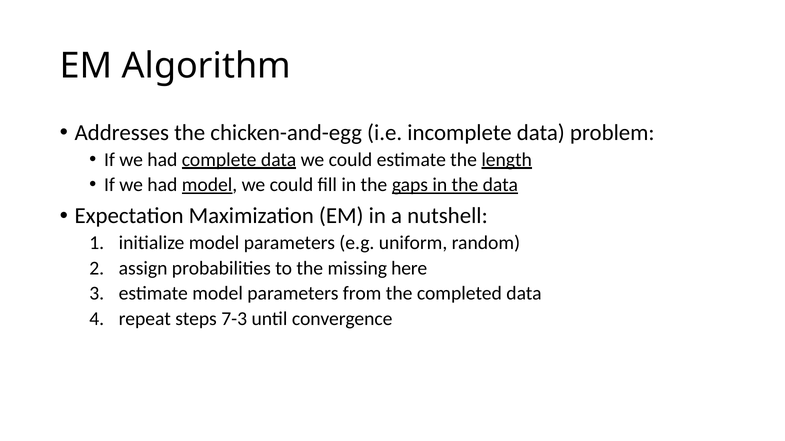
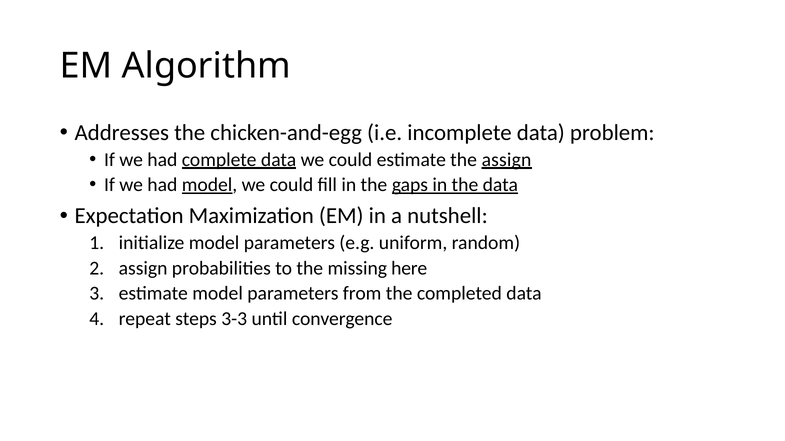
the length: length -> assign (507, 160)
7-3: 7-3 -> 3-3 (234, 319)
